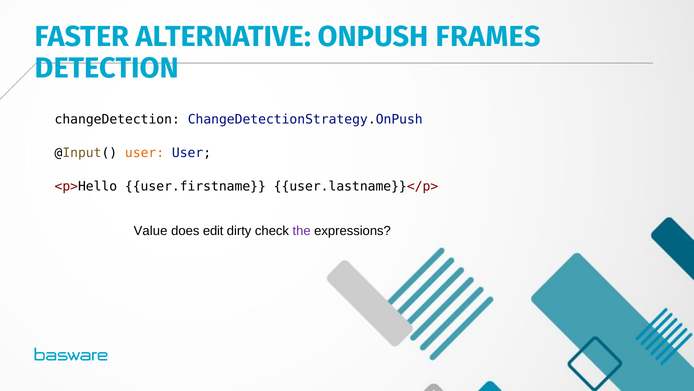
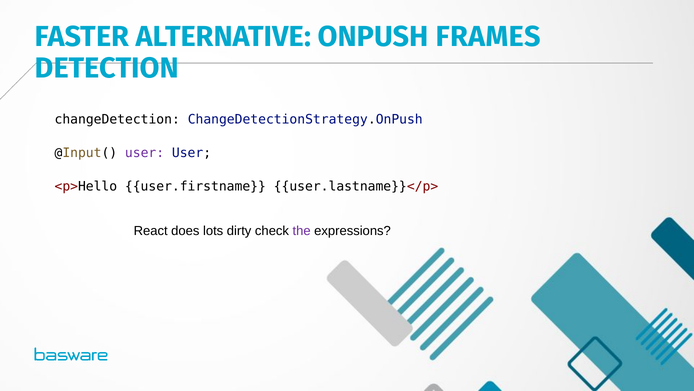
user colour: orange -> purple (145, 153)
Value: Value -> React (151, 231)
edit: edit -> lots (213, 231)
